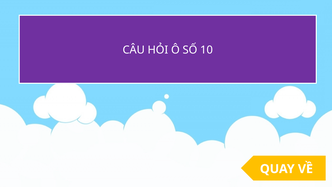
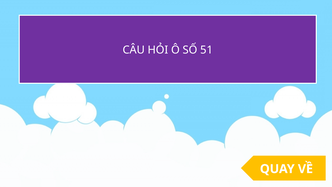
10: 10 -> 51 (207, 50)
